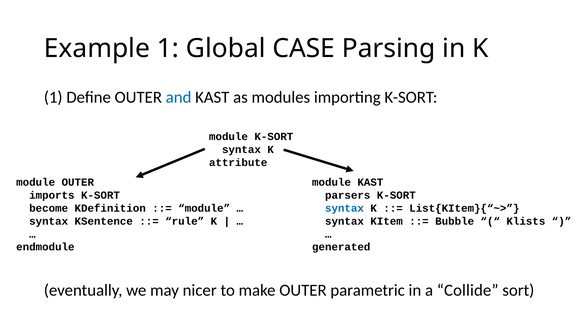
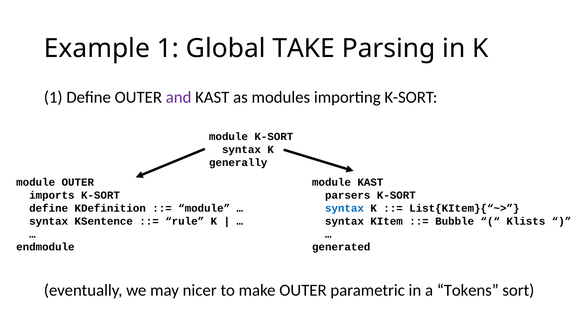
CASE: CASE -> TAKE (304, 48)
and colour: blue -> purple (179, 97)
attribute: attribute -> generally (238, 163)
become: become -> define (49, 208)
Collide: Collide -> Tokens (468, 290)
